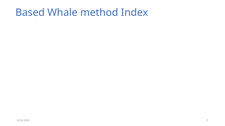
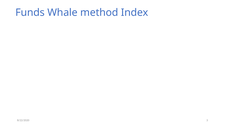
Based: Based -> Funds (30, 13)
